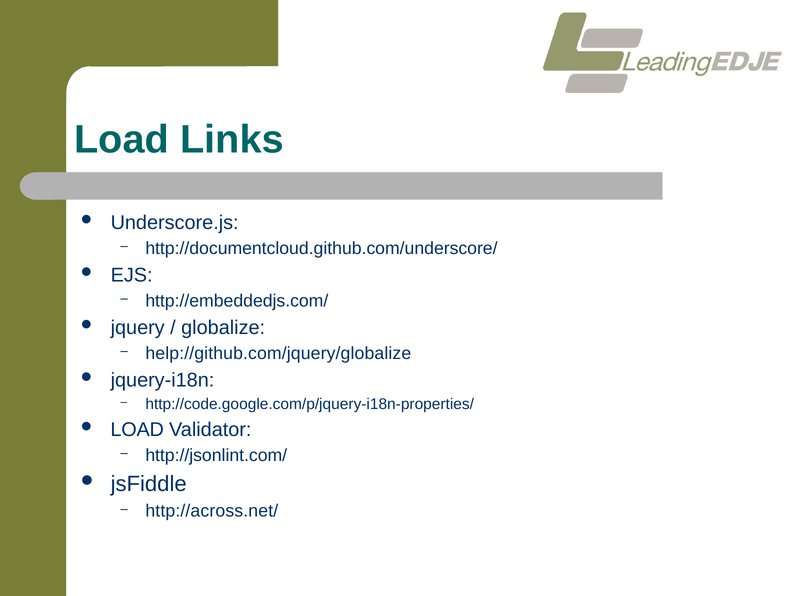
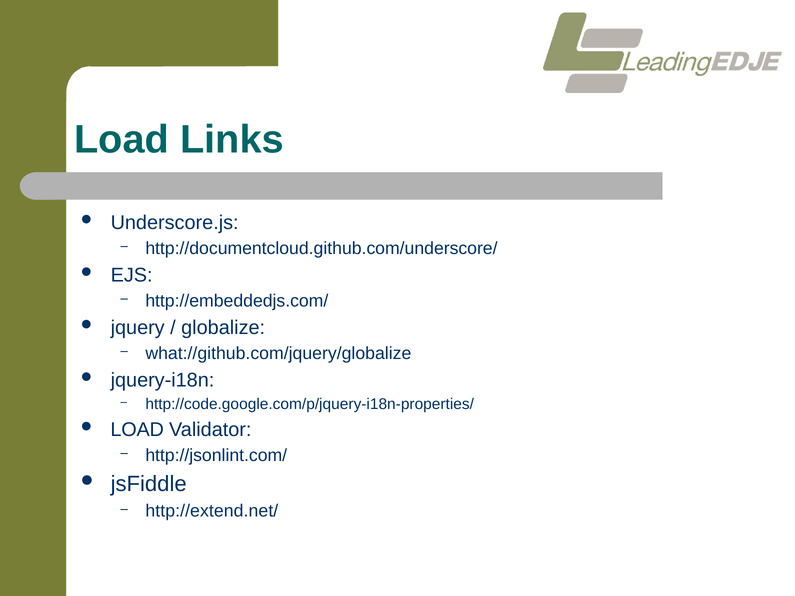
help://github.com/jquery/globalize: help://github.com/jquery/globalize -> what://github.com/jquery/globalize (278, 354)
http://across.net/: http://across.net/ -> http://extend.net/ (212, 511)
